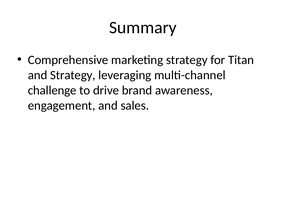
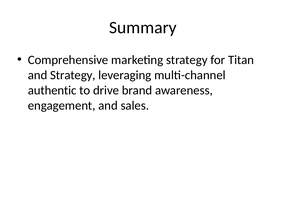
challenge: challenge -> authentic (52, 91)
